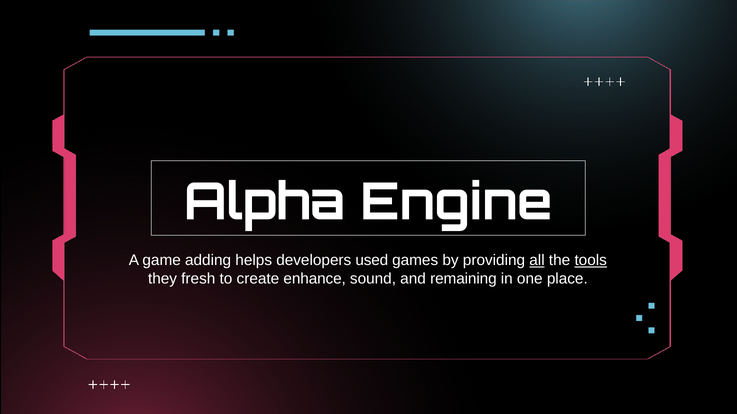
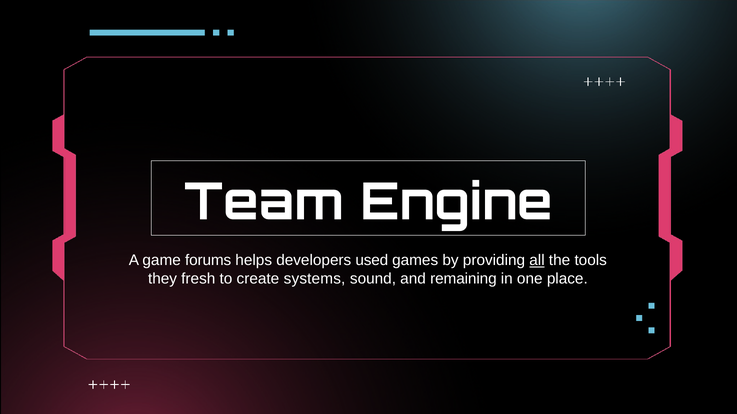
Alpha: Alpha -> Team (264, 203)
adding: adding -> forums (208, 261)
tools underline: present -> none (591, 261)
enhance: enhance -> systems (315, 279)
